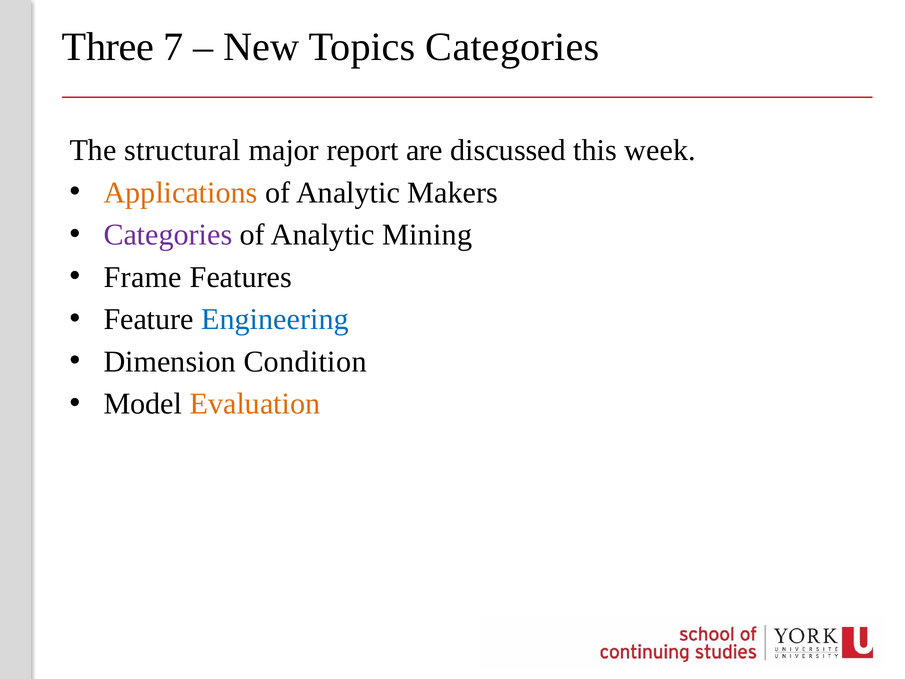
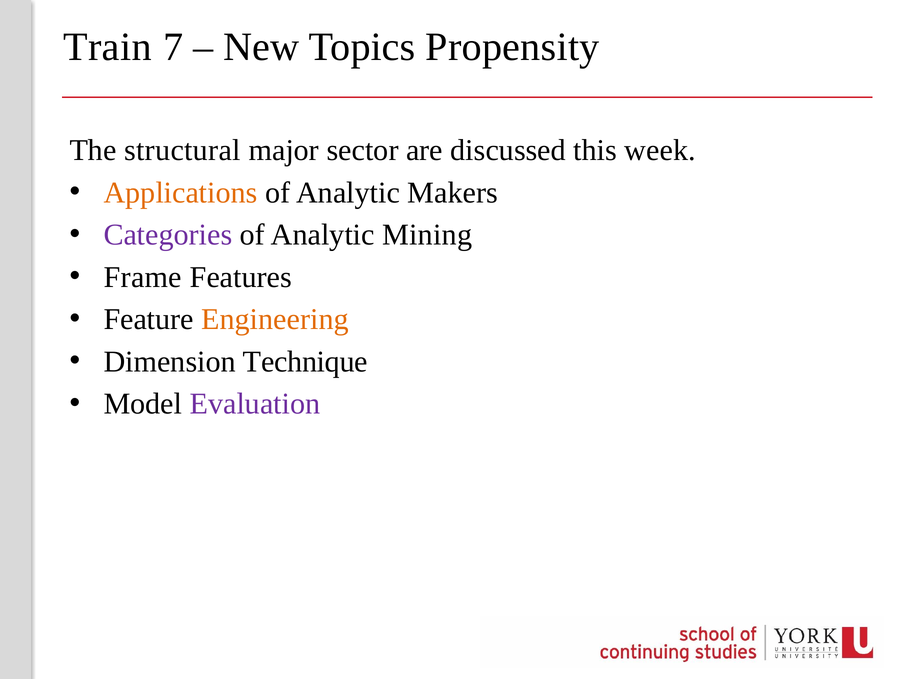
Three: Three -> Train (108, 47)
Topics Categories: Categories -> Propensity (512, 47)
report: report -> sector (363, 150)
Engineering colour: blue -> orange (275, 319)
Condition: Condition -> Technique (305, 361)
Evaluation colour: orange -> purple (255, 404)
